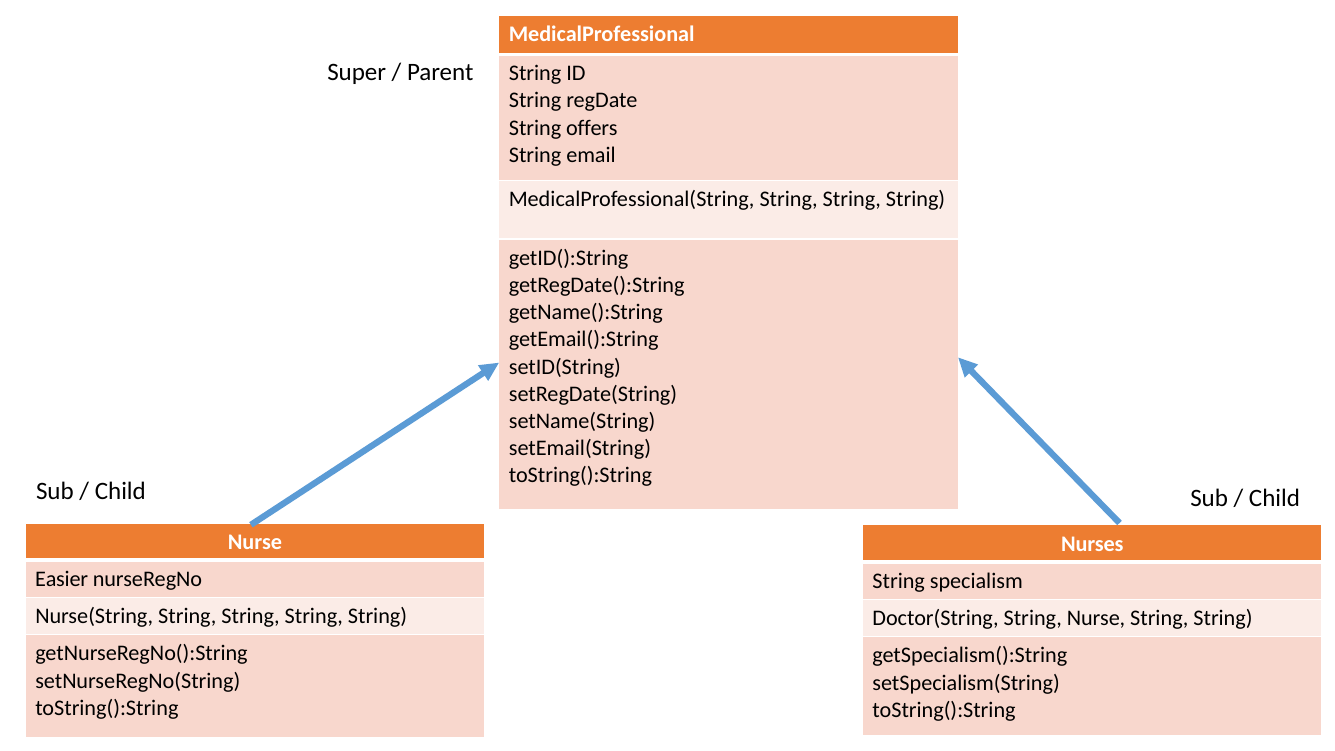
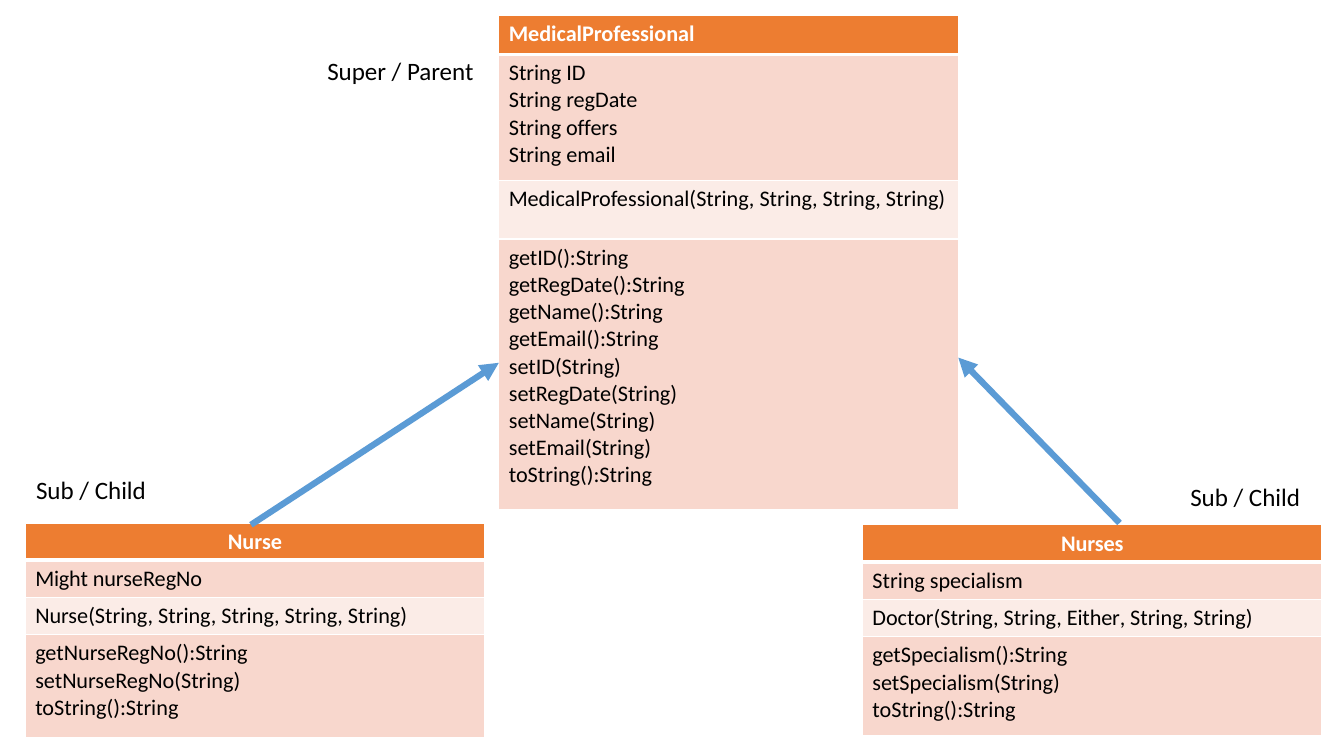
Easier: Easier -> Might (62, 579)
String Nurse: Nurse -> Either (1096, 618)
